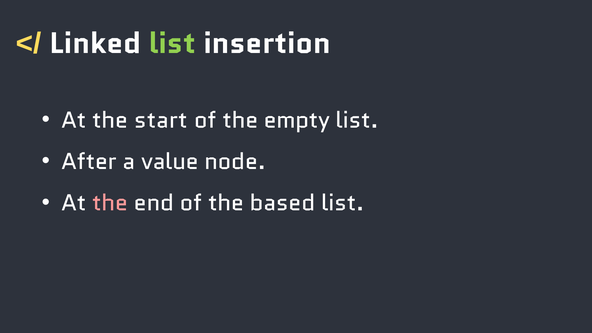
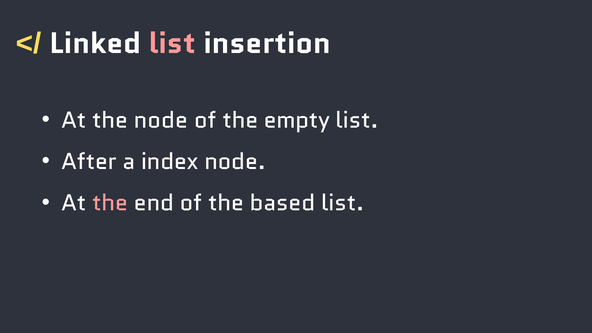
list colour: light green -> pink (172, 43)
the start: start -> node (161, 120)
value: value -> index (170, 162)
